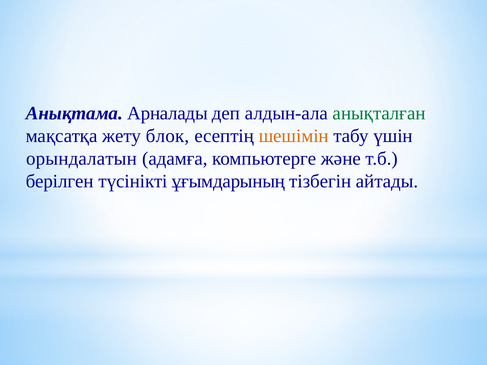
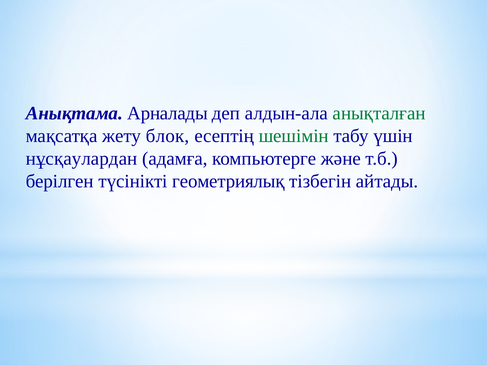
шешімін colour: orange -> green (294, 136)
орындалатын: орындалатын -> нұсқаулардан (82, 159)
ұғымдарының: ұғымдарының -> геометриялық (228, 182)
